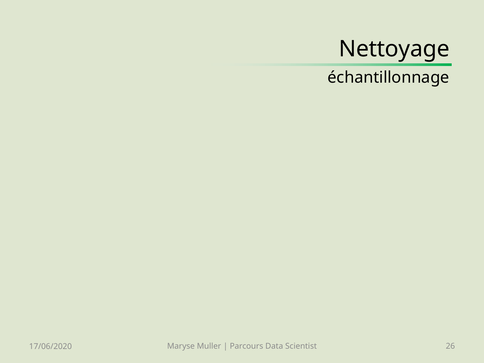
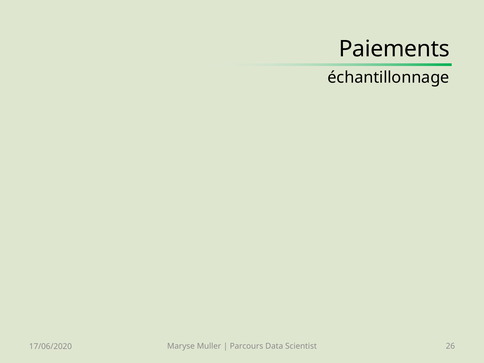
Nettoyage: Nettoyage -> Paiements (394, 49)
